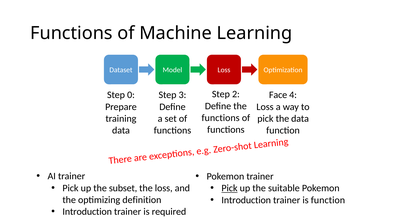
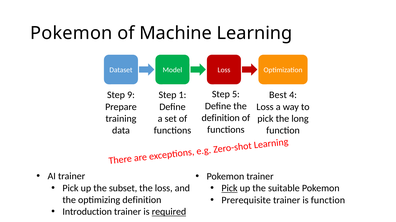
Functions: Functions -> Pokemon (71, 33)
2: 2 -> 5 (236, 94)
0: 0 -> 9 (131, 95)
3: 3 -> 1 (182, 95)
Face: Face -> Best (278, 95)
functions: functions -> definition (221, 118)
the data: data -> long (300, 119)
Introduction: Introduction -> Prerequisite (246, 201)
required underline: none -> present (169, 212)
